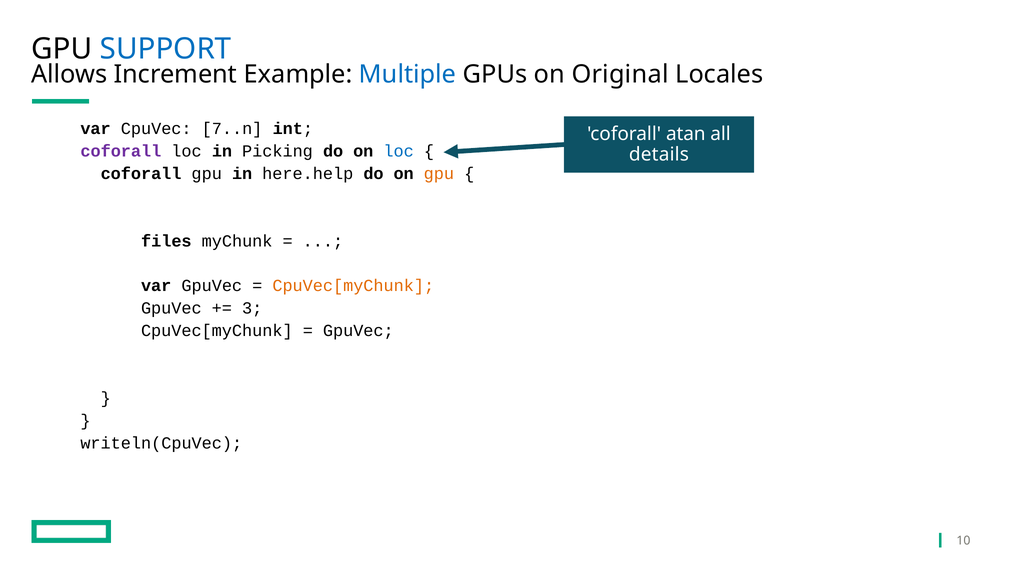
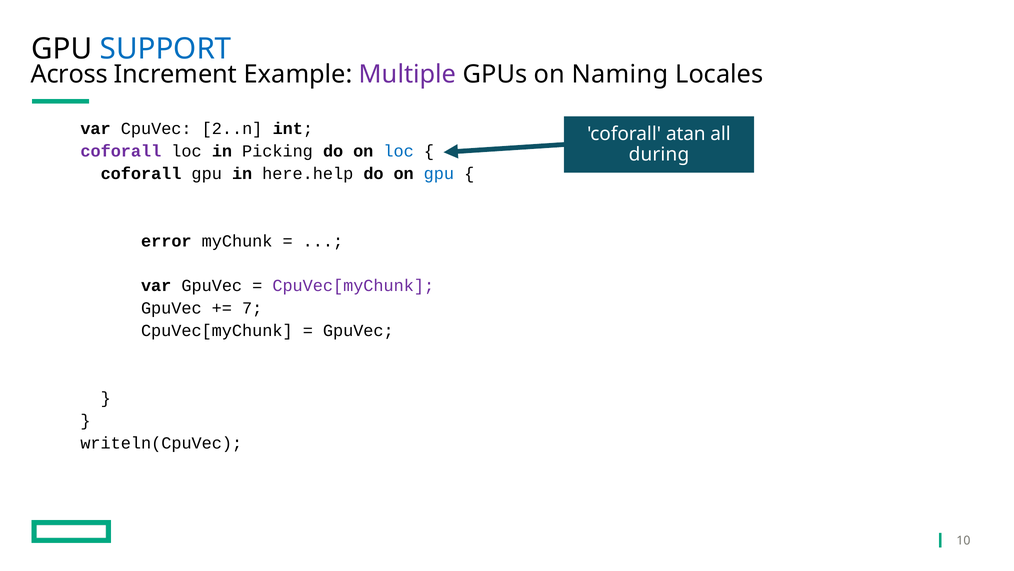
Allows: Allows -> Across (69, 74)
Multiple colour: blue -> purple (408, 74)
Original: Original -> Naming (620, 74)
7..n: 7..n -> 2..n (232, 128)
details: details -> during (659, 155)
gpu colour: orange -> blue (439, 173)
files: files -> error (166, 241)
CpuVec[myChunk colour: orange -> purple (353, 286)
3: 3 -> 7 (252, 308)
